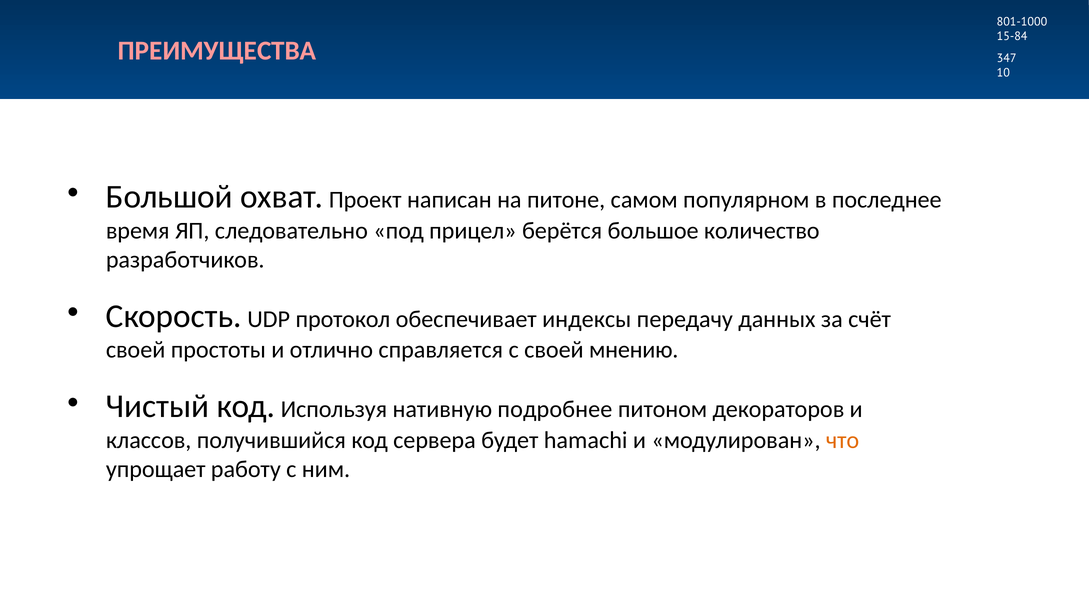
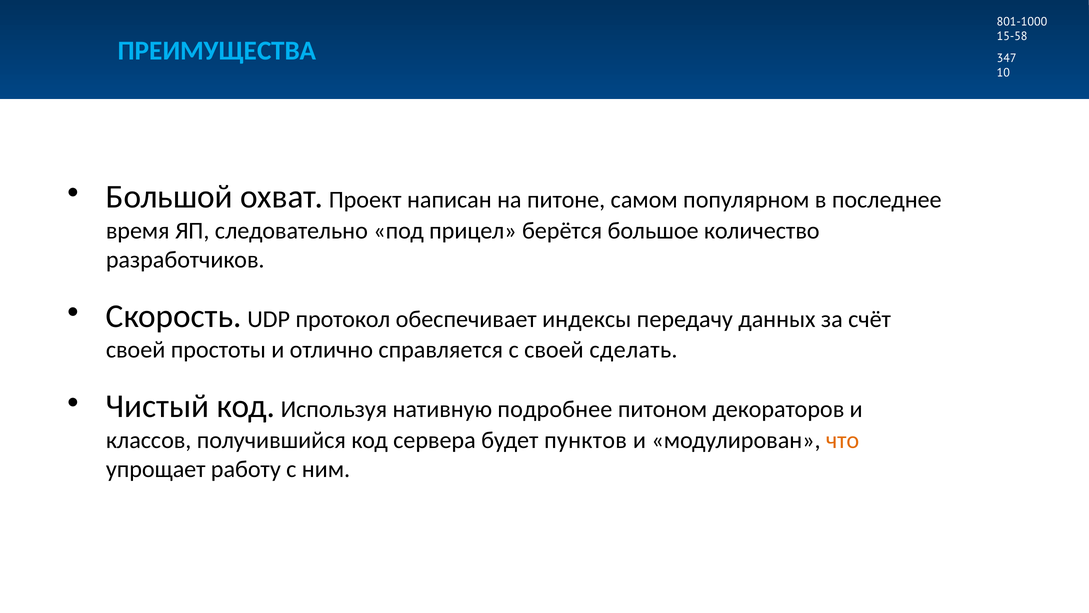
15-84: 15-84 -> 15-58 (1012, 36)
ПРЕИМУЩЕСТВА colour: pink -> light blue (217, 51)
мнению: мнению -> сделать (634, 350)
hamachi: hamachi -> пунктов (586, 440)
